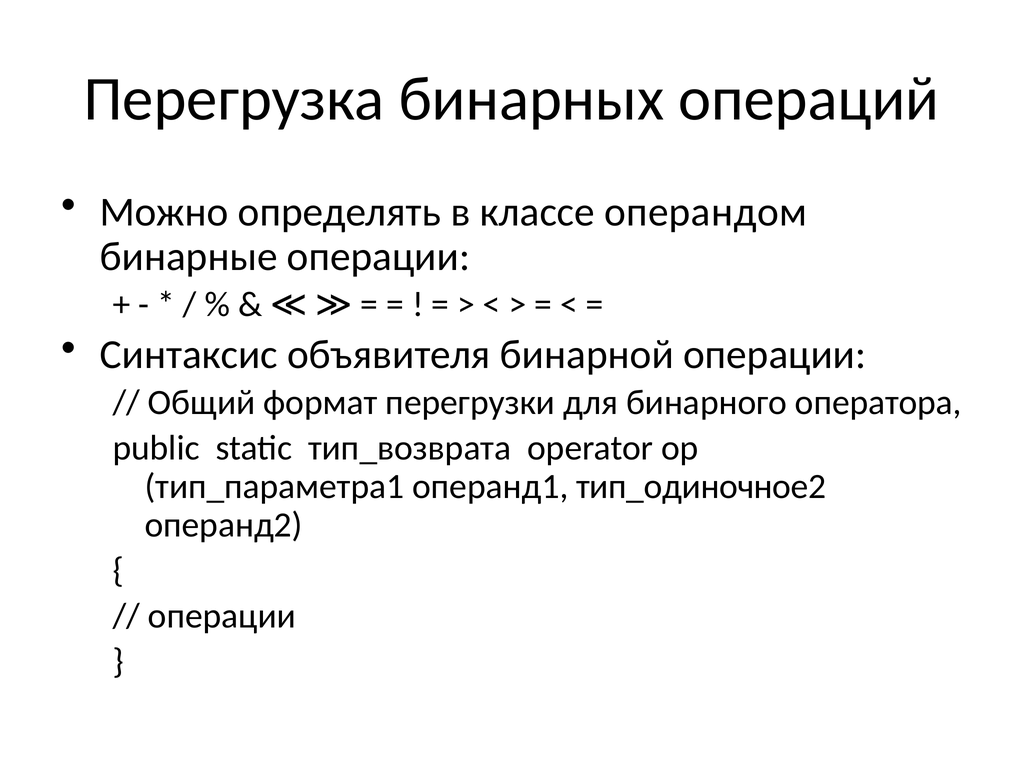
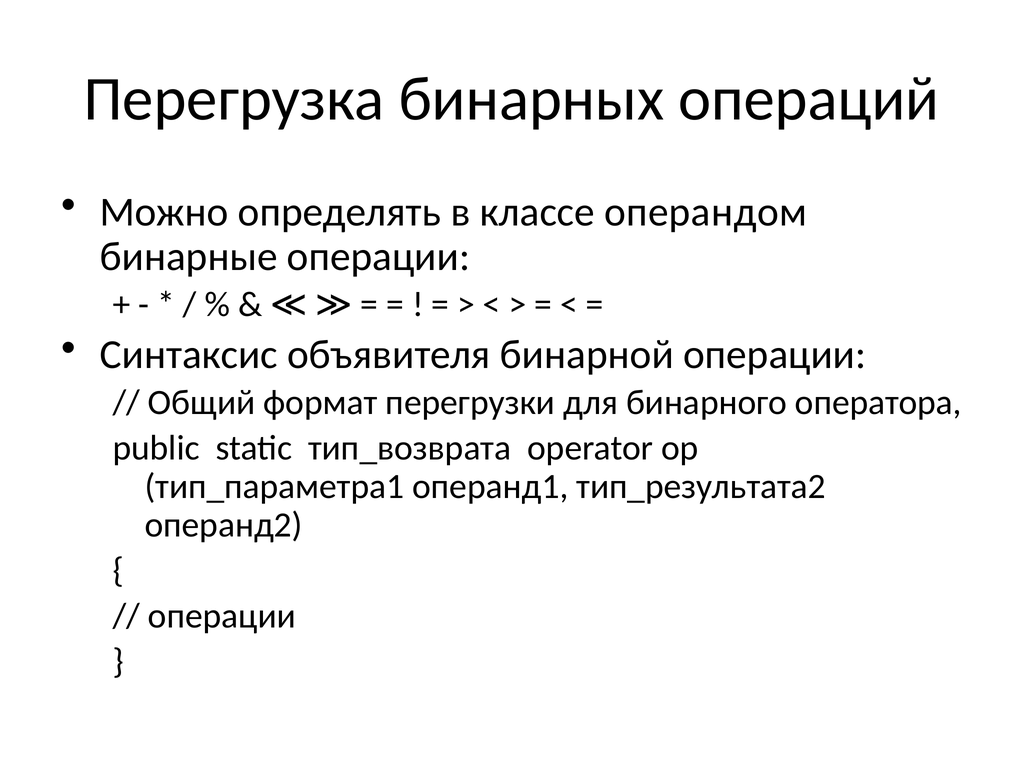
тип_одиночное2: тип_одиночное2 -> тип_результата2 (701, 487)
